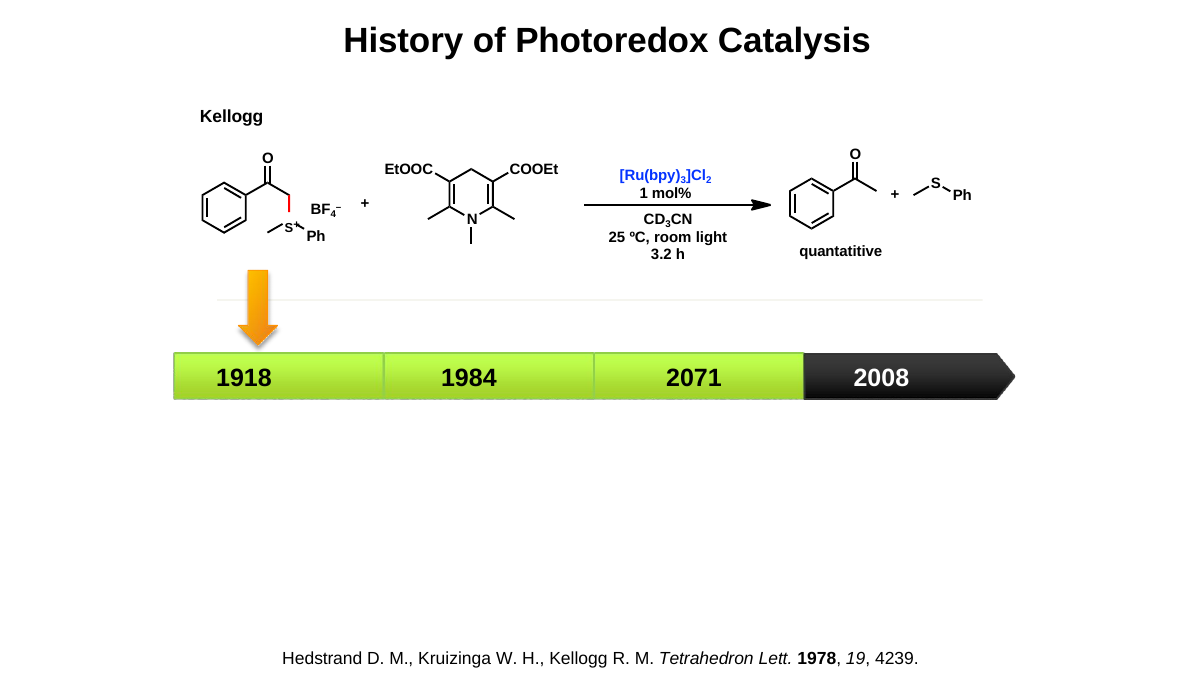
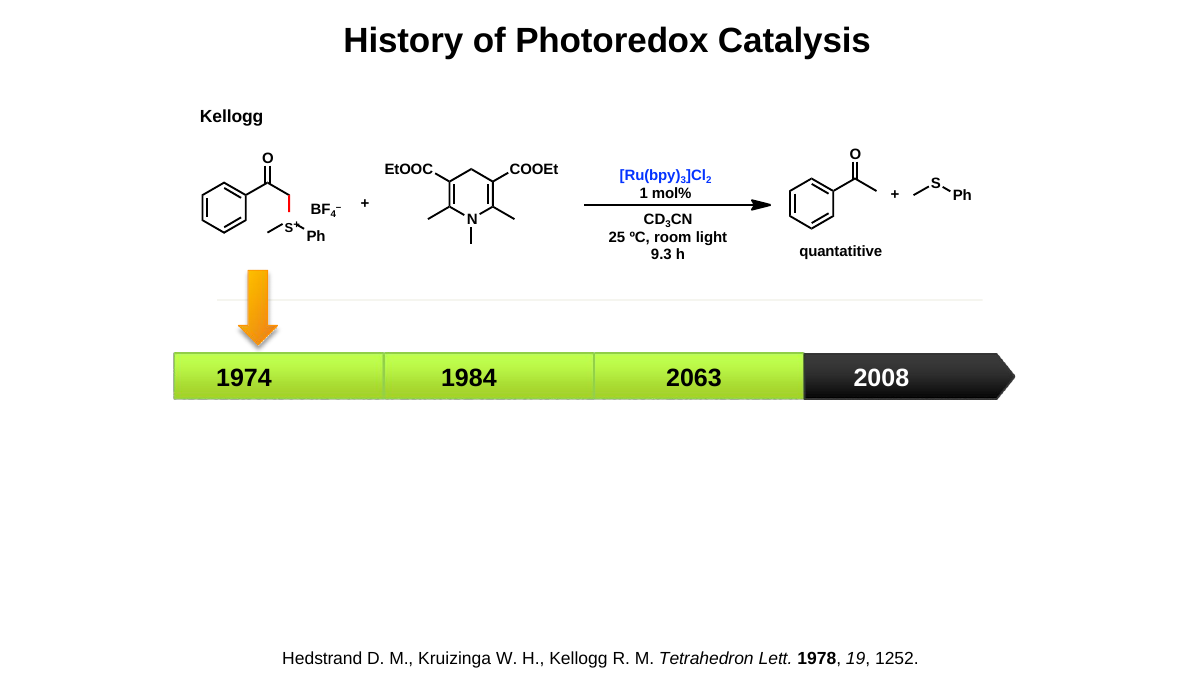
3.2: 3.2 -> 9.3 (661, 254)
1918: 1918 -> 1974 (244, 378)
2071: 2071 -> 2063 (694, 378)
4239: 4239 -> 1252 (897, 658)
